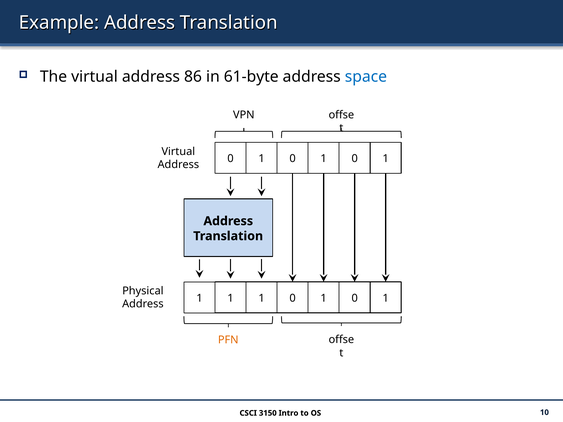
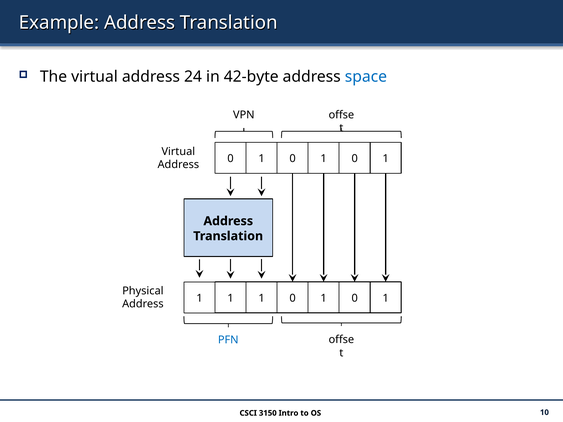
86: 86 -> 24 (193, 77)
61-byte: 61-byte -> 42-byte (251, 77)
PFN colour: orange -> blue (228, 340)
